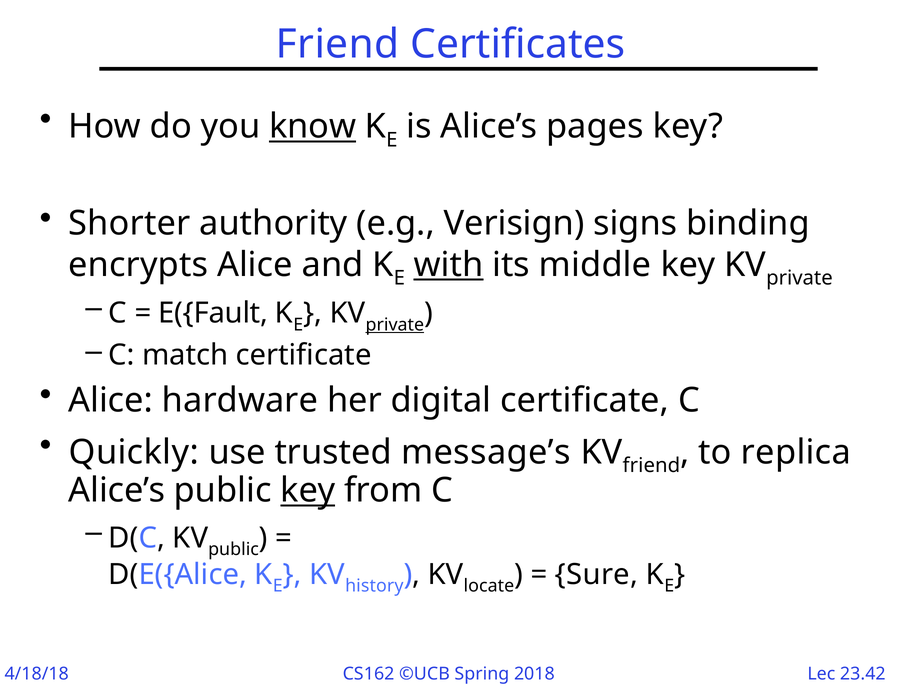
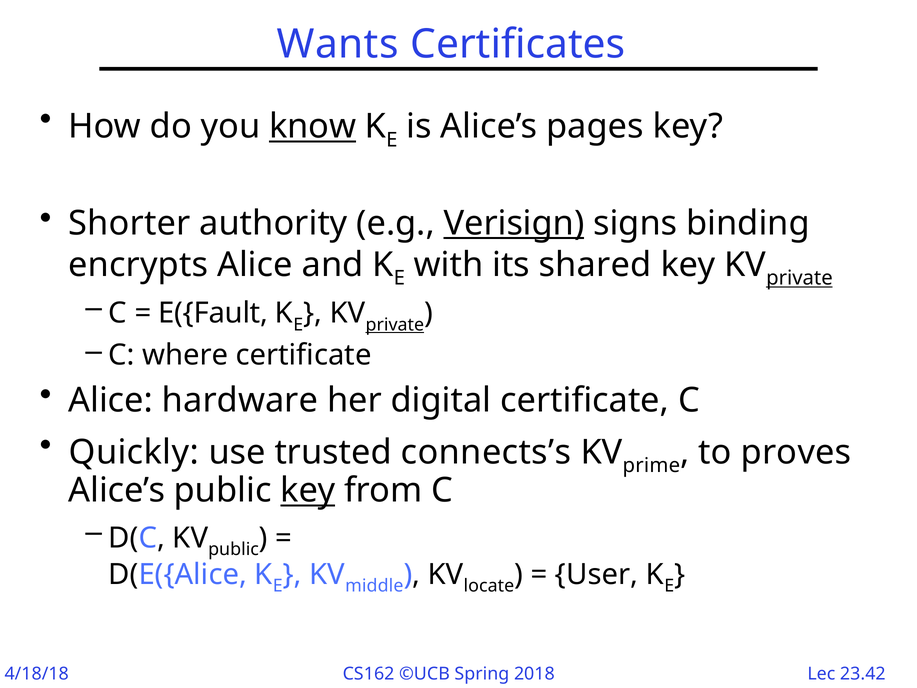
Friend: Friend -> Wants (338, 44)
Verisign underline: none -> present (514, 223)
with underline: present -> none (449, 265)
middle: middle -> shared (595, 265)
private underline: none -> present (799, 278)
match: match -> where (185, 355)
message’s: message’s -> connects’s (486, 452)
friend: friend -> prime (651, 466)
replica: replica -> proves (796, 452)
history: history -> middle (374, 586)
Sure: Sure -> User (597, 574)
